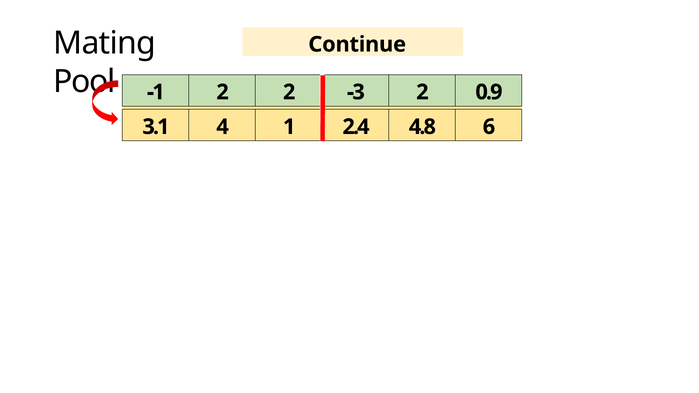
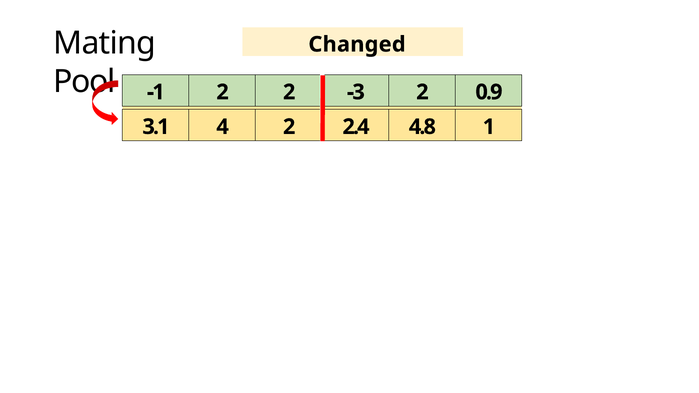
Continue: Continue -> Changed (357, 44)
4 1: 1 -> 2 (289, 127)
6: 6 -> 1 (489, 127)
